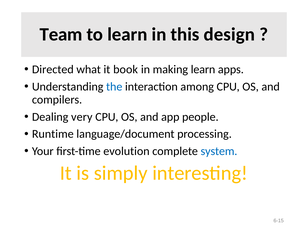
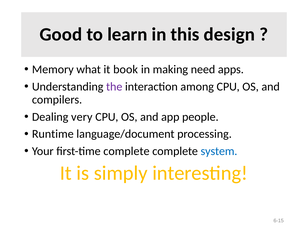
Team: Team -> Good (61, 34)
Directed: Directed -> Memory (53, 69)
making learn: learn -> need (203, 69)
the colour: blue -> purple (114, 87)
first-time evolution: evolution -> complete (126, 151)
